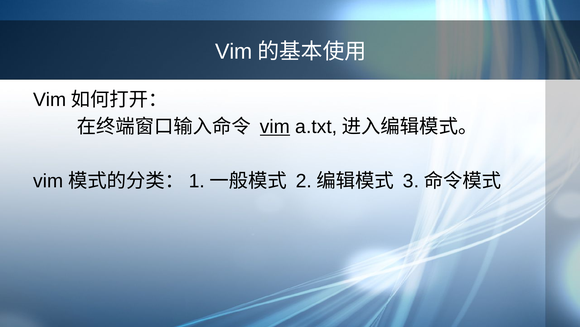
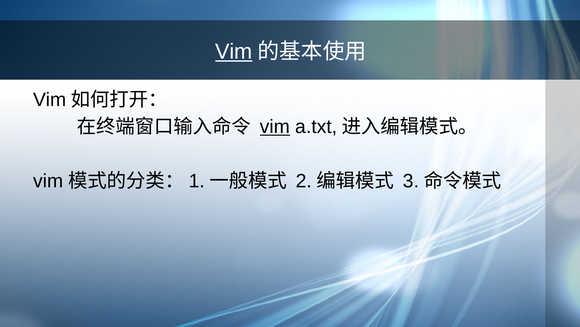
Vim underline: none -> present (234, 52)
